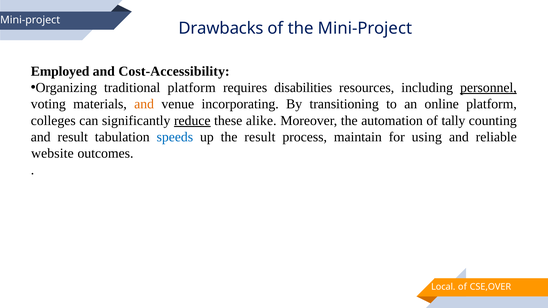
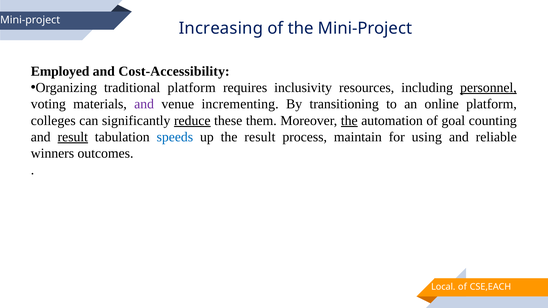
Drawbacks: Drawbacks -> Increasing (221, 28)
disabilities: disabilities -> inclusivity (303, 88)
and colour: orange -> purple (144, 104)
incorporating: incorporating -> incrementing (240, 104)
alike: alike -> them (261, 121)
the underline: none -> present (349, 121)
tally: tally -> goal (453, 121)
result underline: none -> present (73, 137)
website: website -> winners (52, 154)
CSE,OVER: CSE,OVER -> CSE,EACH (490, 287)
